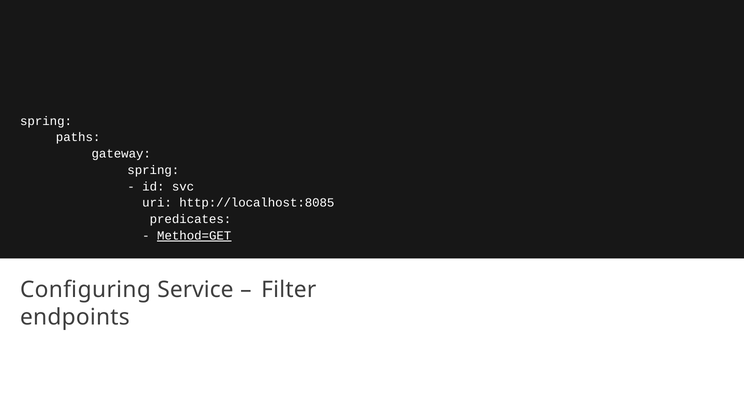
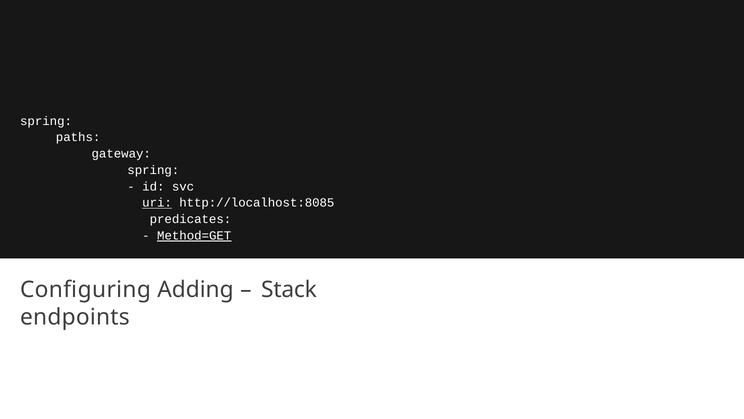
uri underline: none -> present (157, 203)
Service: Service -> Adding (195, 290)
Filter: Filter -> Stack (289, 290)
